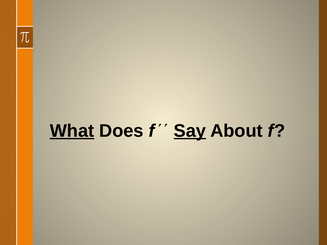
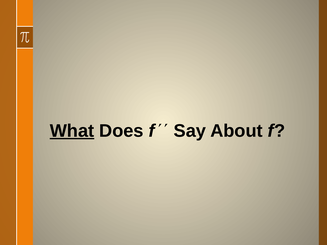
Say underline: present -> none (190, 131)
